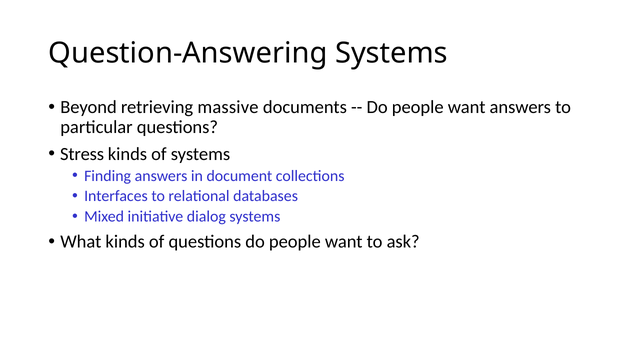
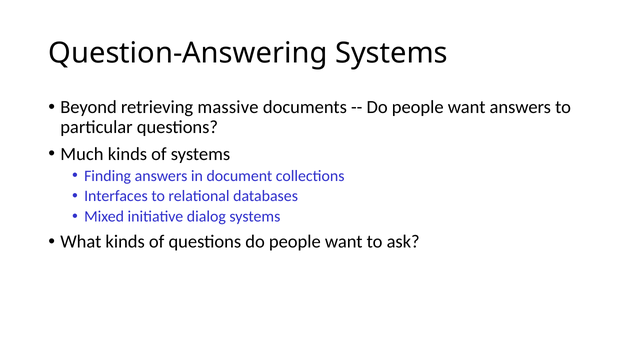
Stress: Stress -> Much (82, 154)
